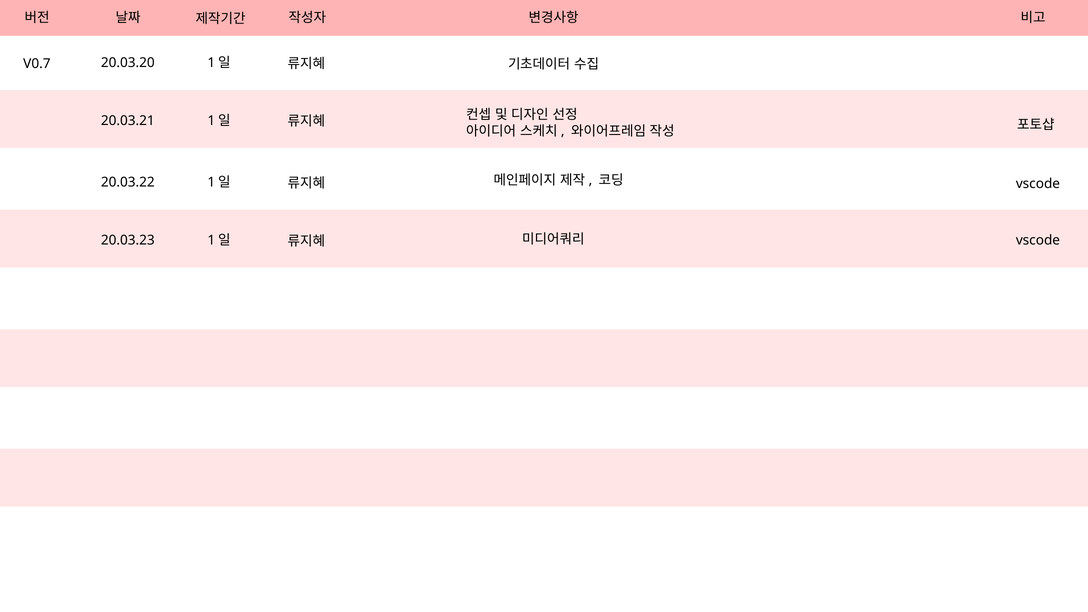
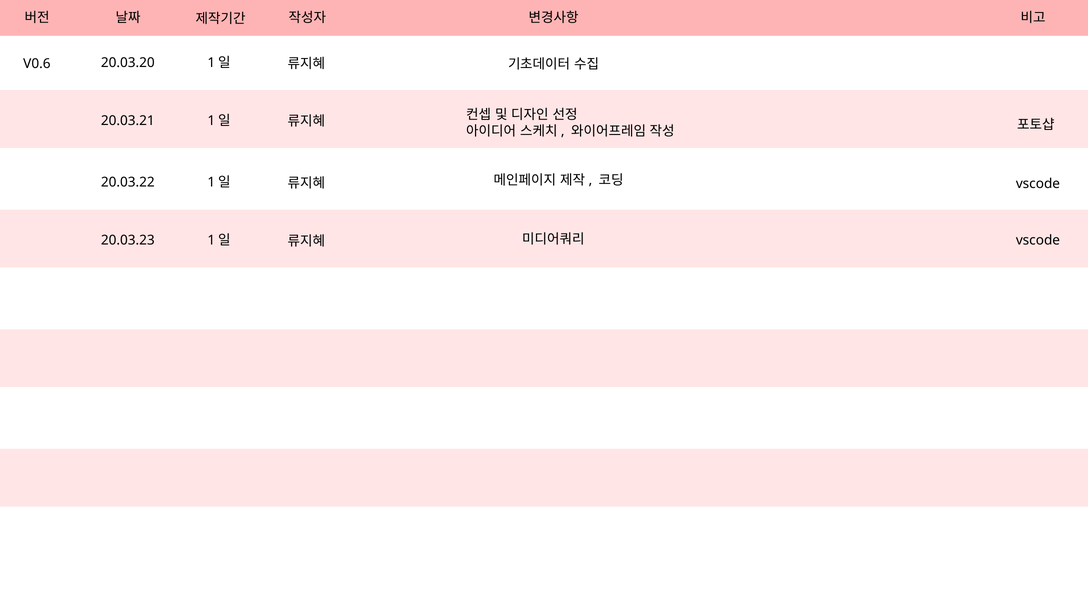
V0.7: V0.7 -> V0.6 (37, 64)
